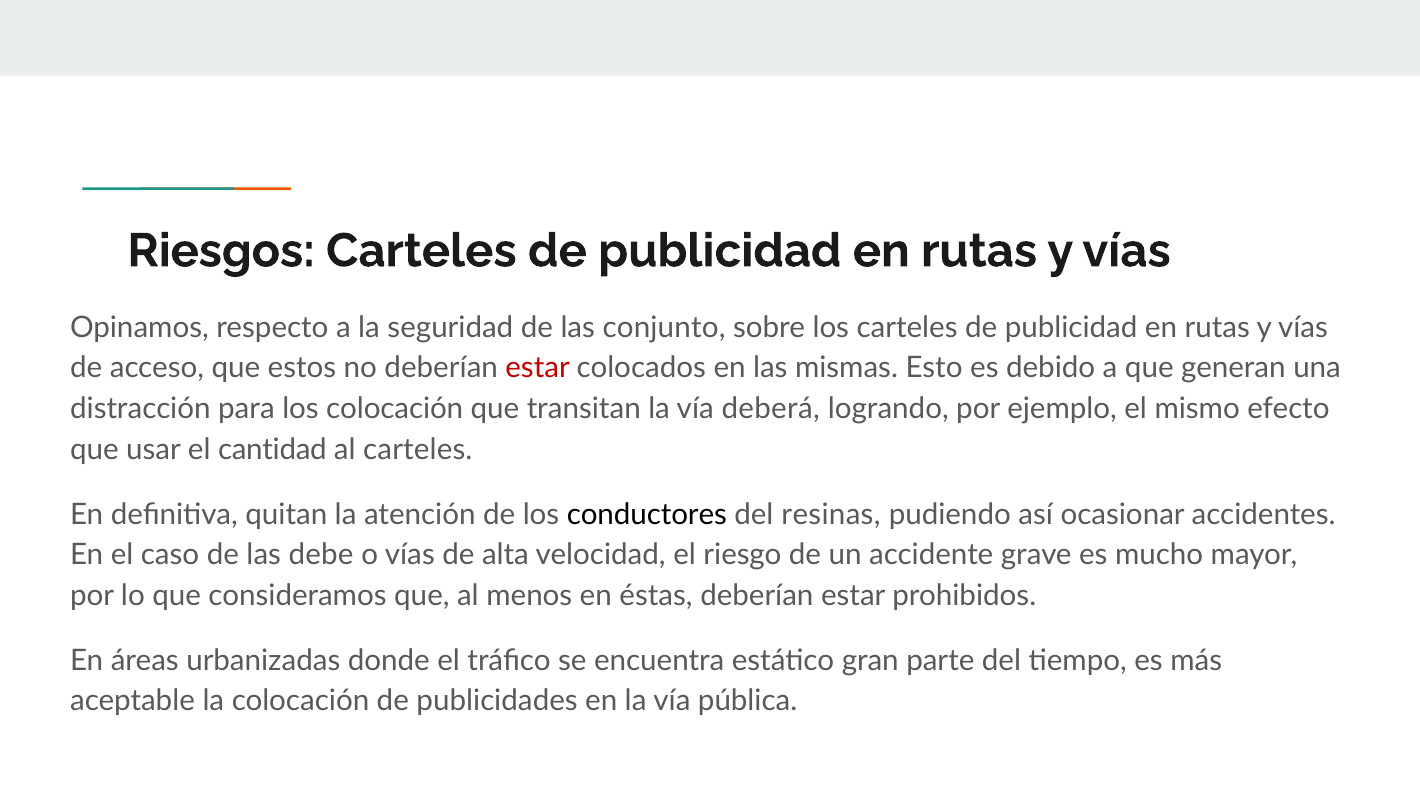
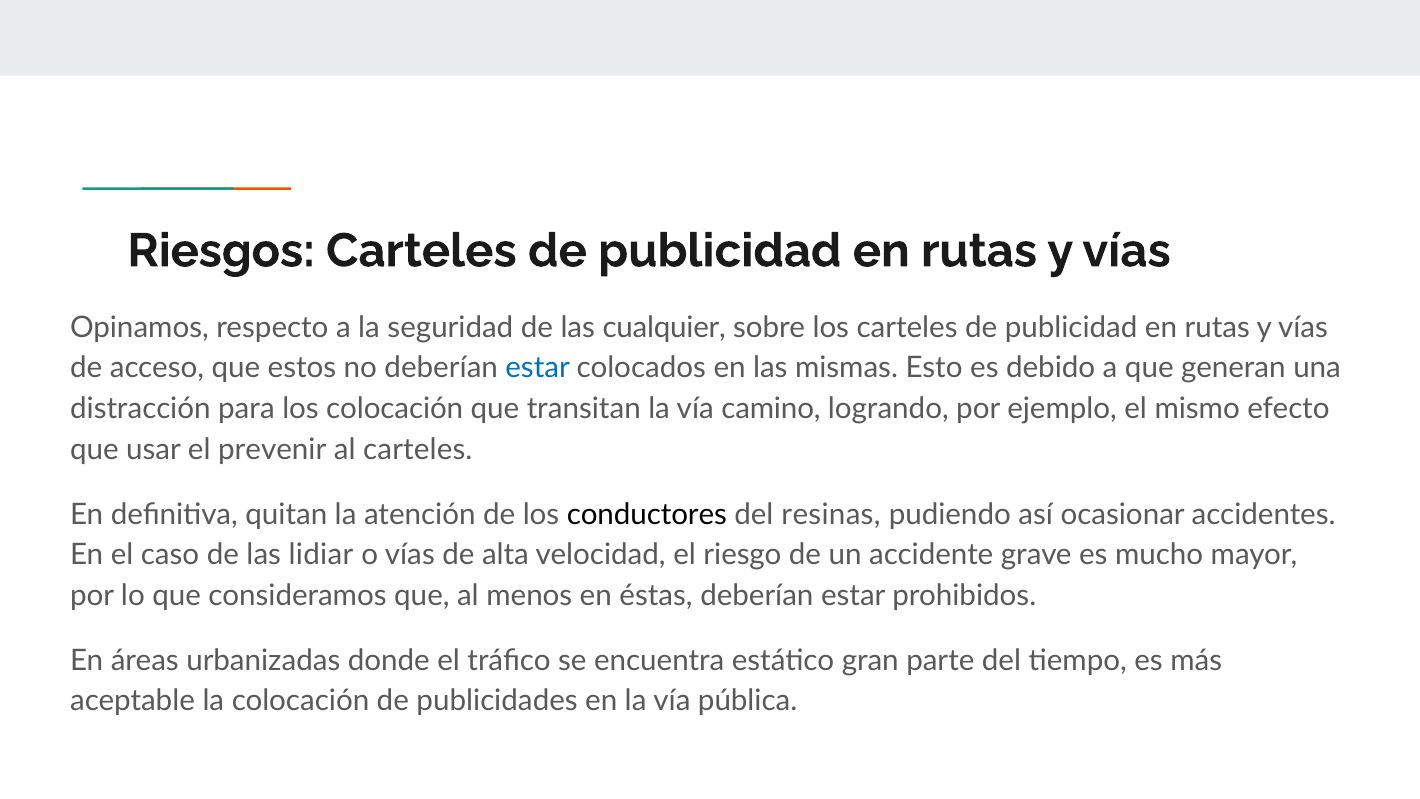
conjunto: conjunto -> cualquier (664, 327)
estar colour: red -> blue (538, 368)
deberá: deberá -> camino (771, 409)
cantidad: cantidad -> prevenir (272, 450)
debe: debe -> lidiar (321, 555)
